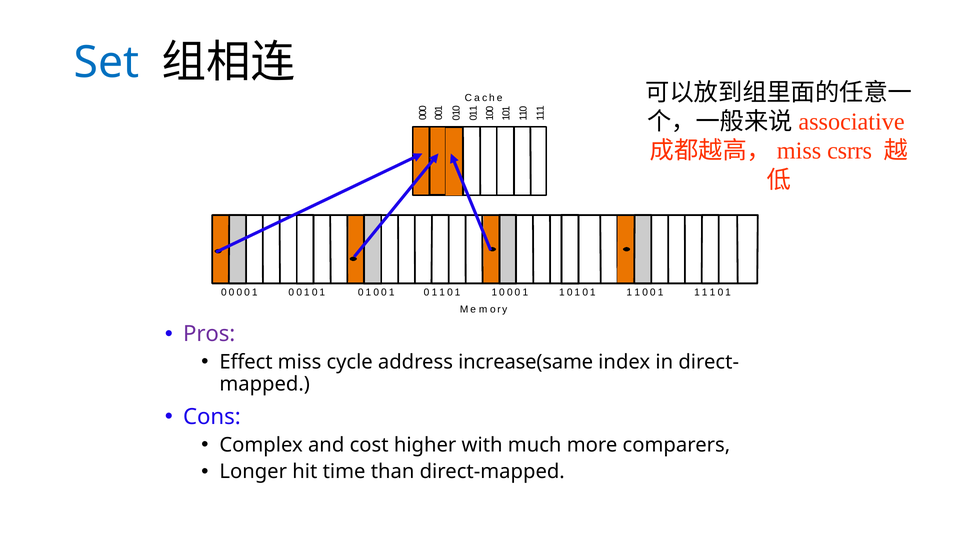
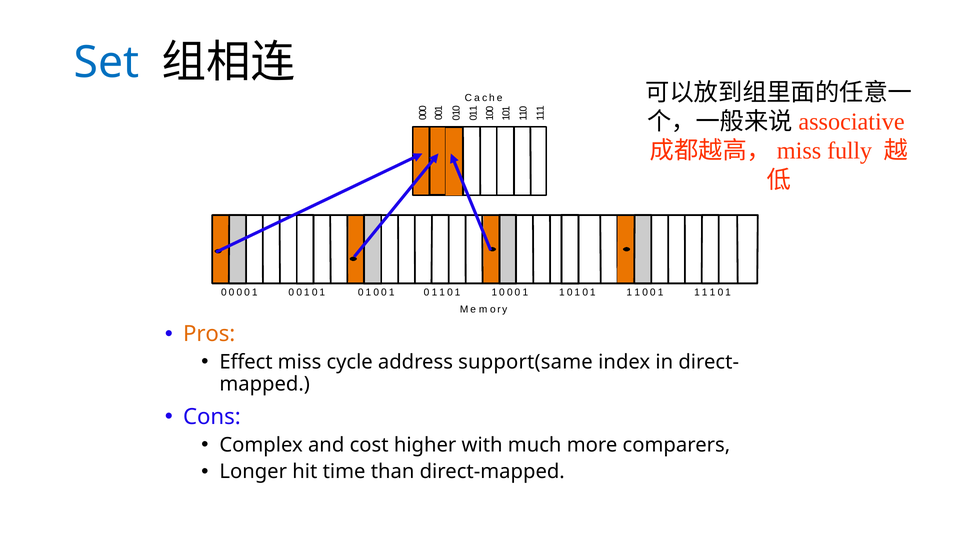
csrrs: csrrs -> fully (850, 151)
Pros colour: purple -> orange (209, 334)
increase(same: increase(same -> support(same (525, 362)
